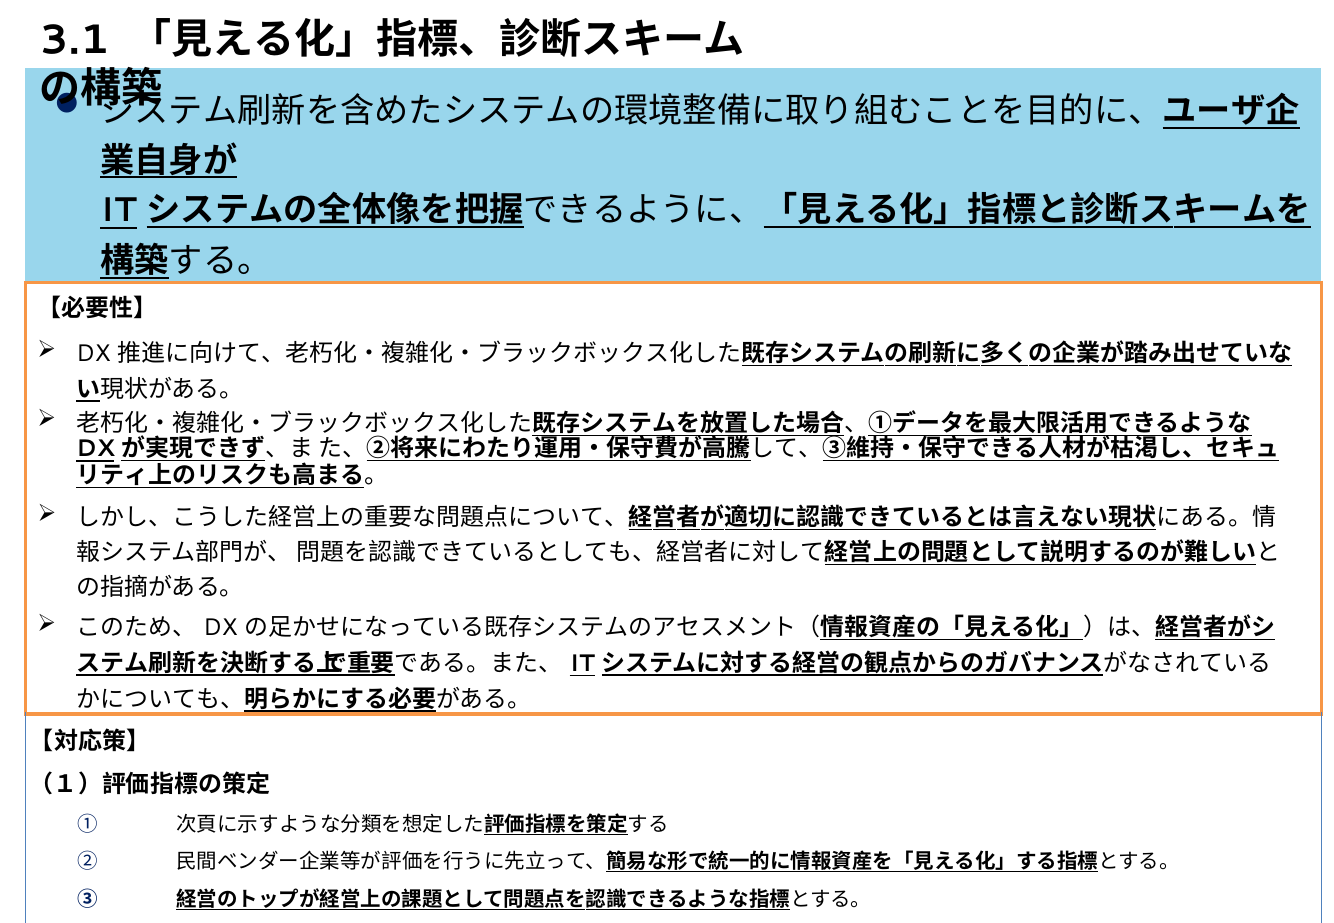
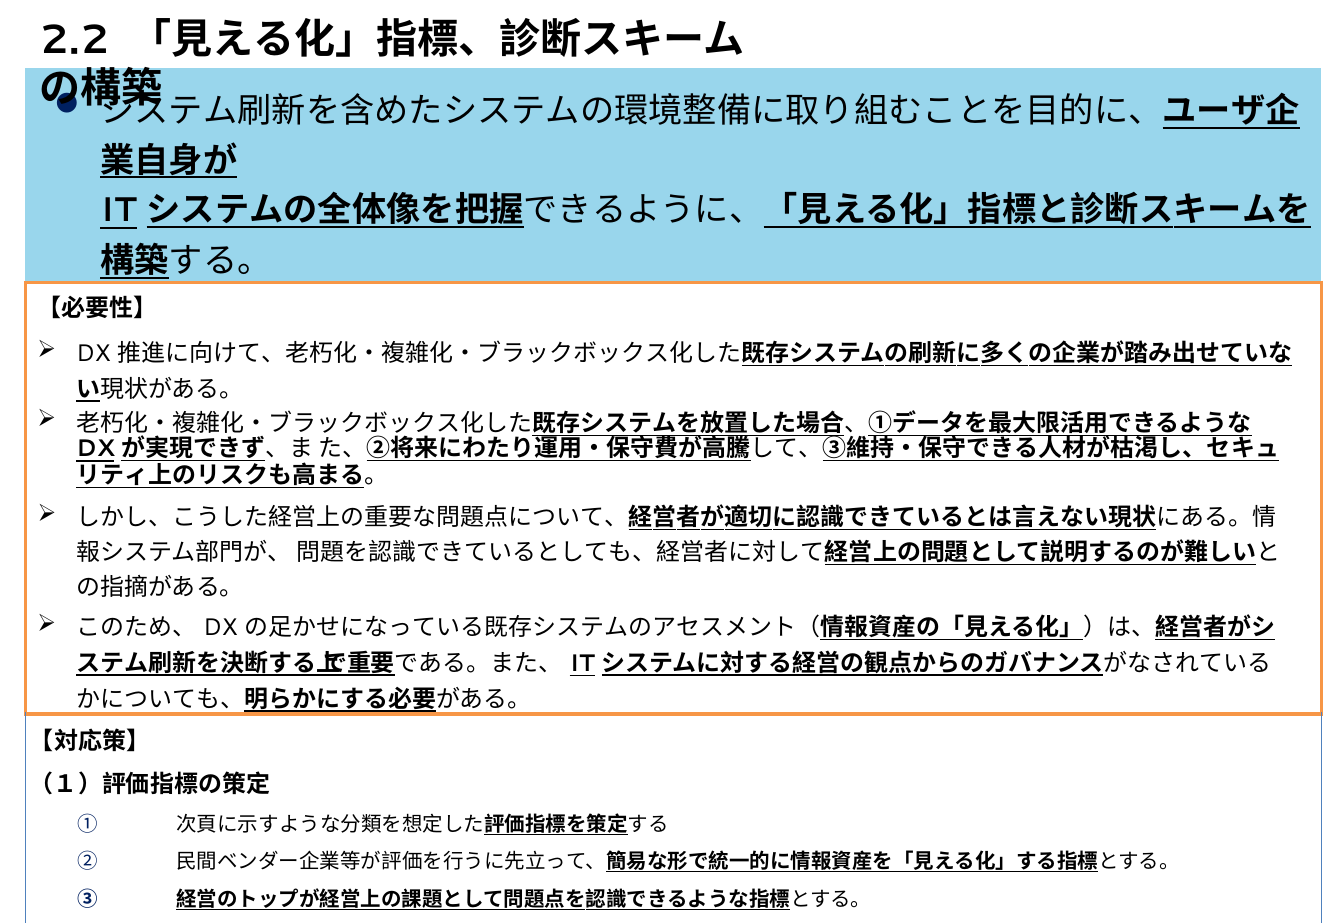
3.1: 3.1 -> 2.2 (74, 40)
